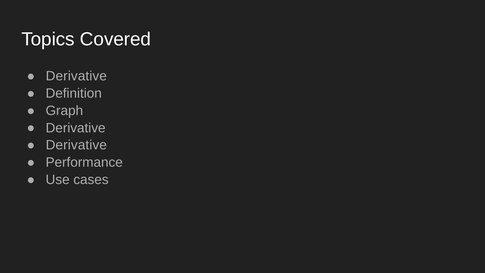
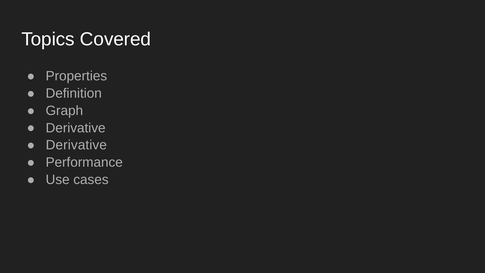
Derivative: Derivative -> Properties (76, 76)
